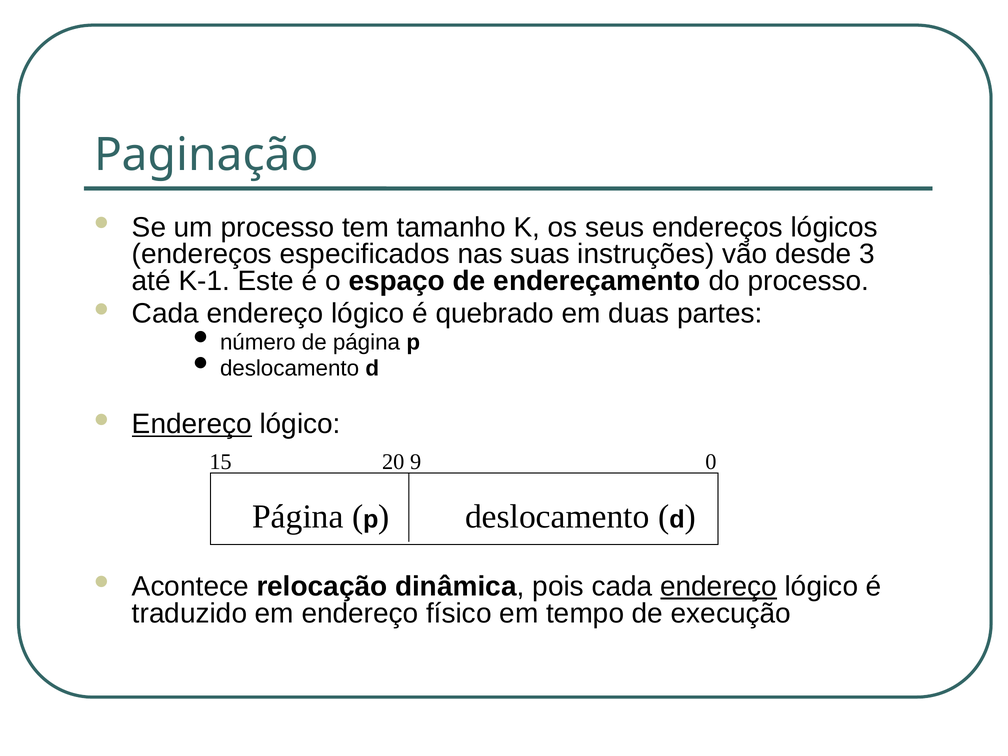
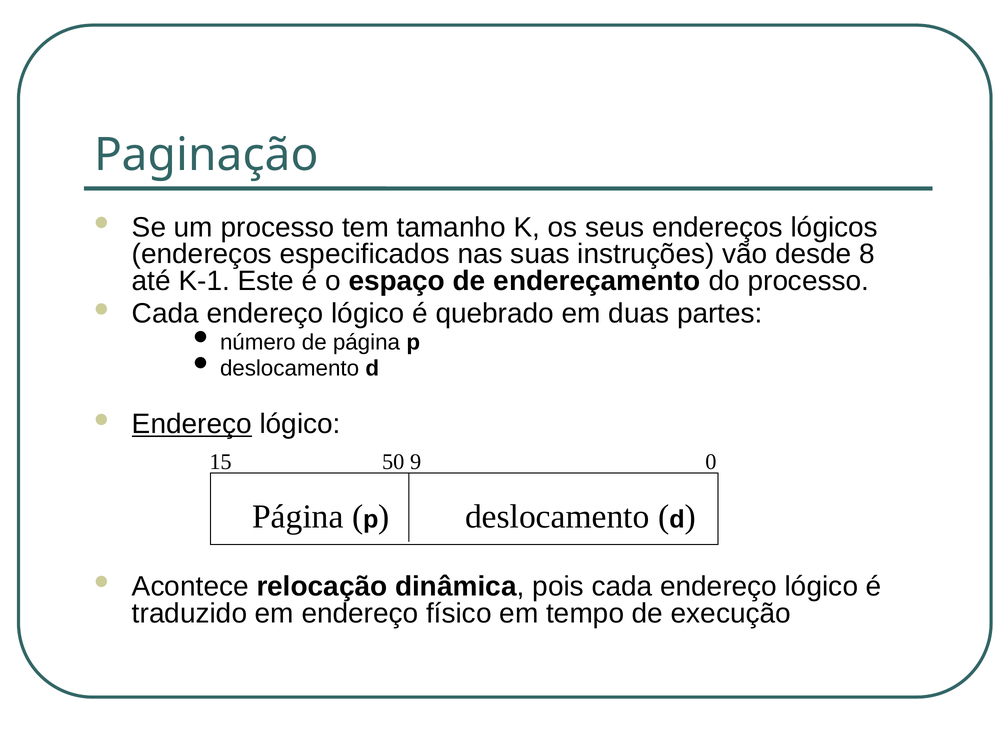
3: 3 -> 8 (867, 254)
20: 20 -> 50 (393, 462)
endereço underline: present -> none (719, 586)
